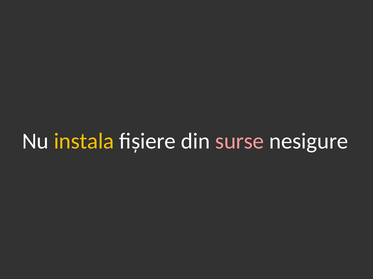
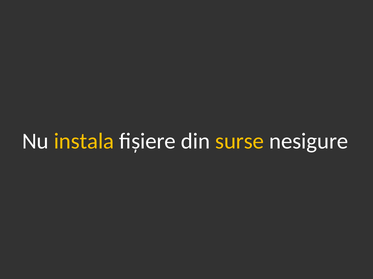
surse colour: pink -> yellow (240, 141)
